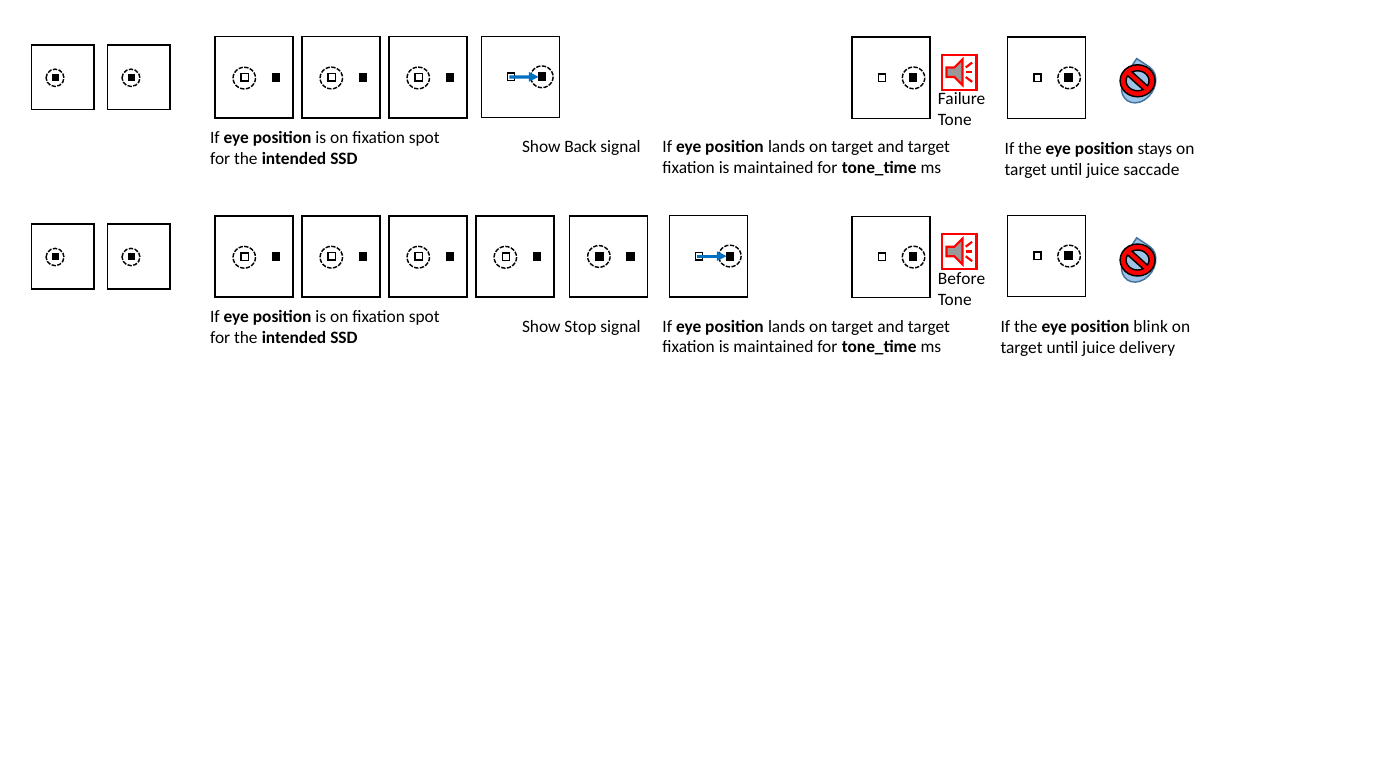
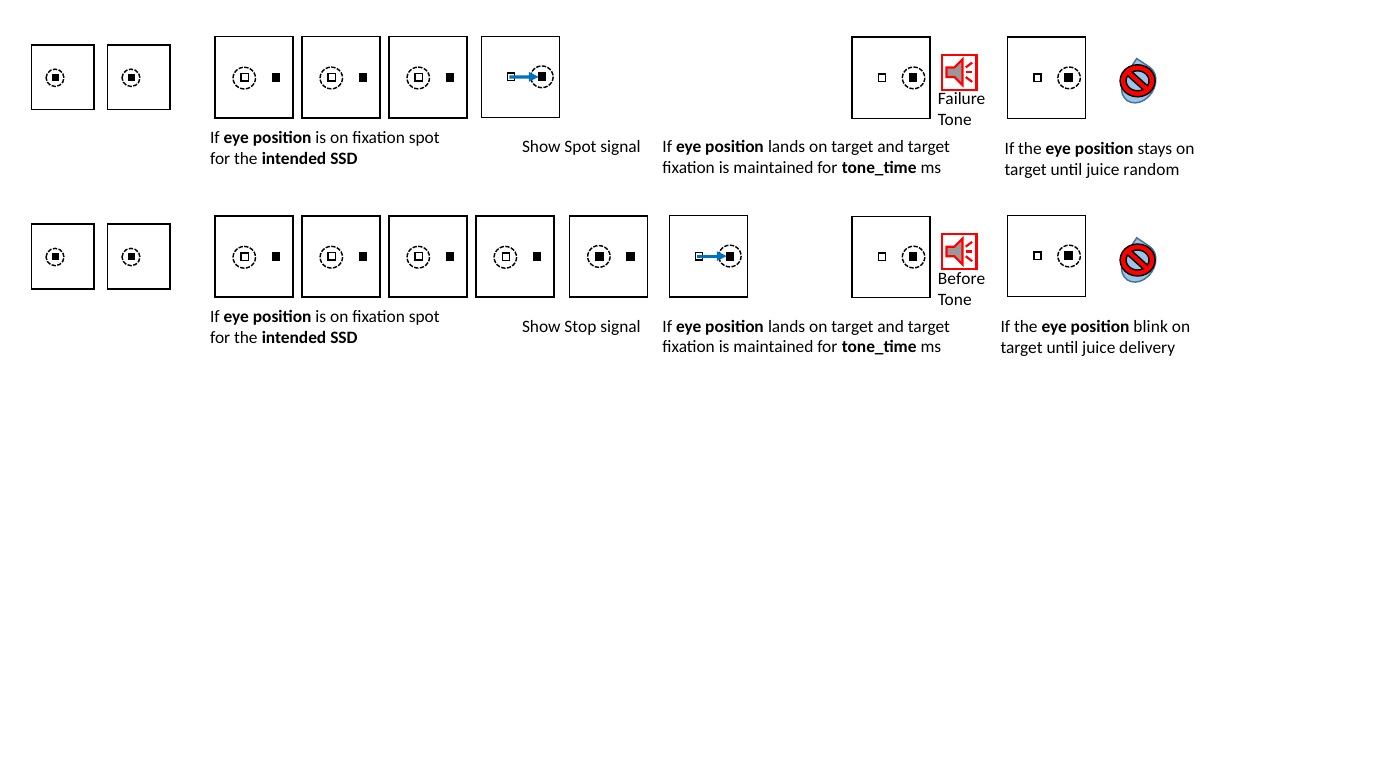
Show Back: Back -> Spot (580, 147)
saccade: saccade -> random (1151, 170)
